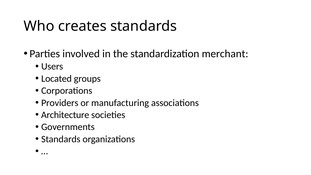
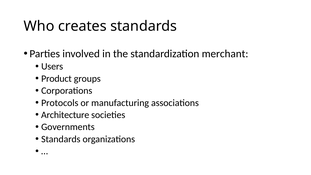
Located: Located -> Product (56, 79)
Providers: Providers -> Protocols (60, 103)
